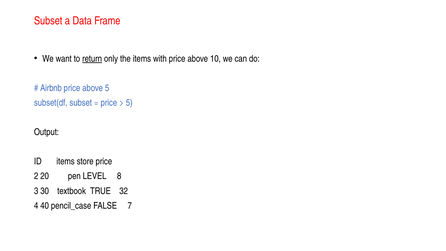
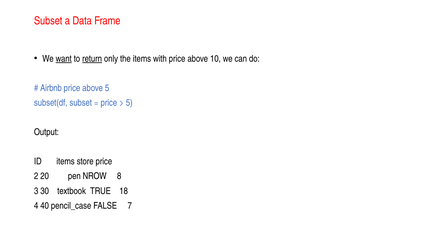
want underline: none -> present (64, 59)
LEVEL: LEVEL -> NROW (95, 176)
32: 32 -> 18 (124, 191)
